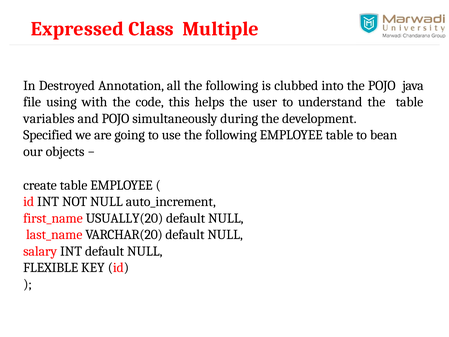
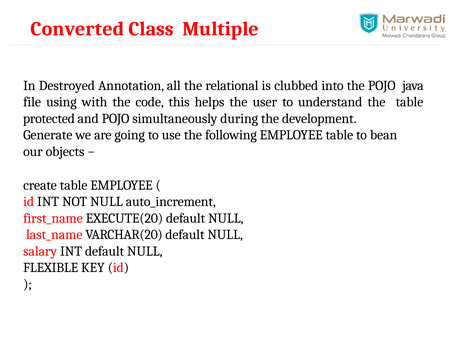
Expressed: Expressed -> Converted (77, 29)
all the following: following -> relational (232, 86)
variables: variables -> protected (49, 118)
Specified: Specified -> Generate (48, 135)
USUALLY(20: USUALLY(20 -> EXECUTE(20 (124, 218)
